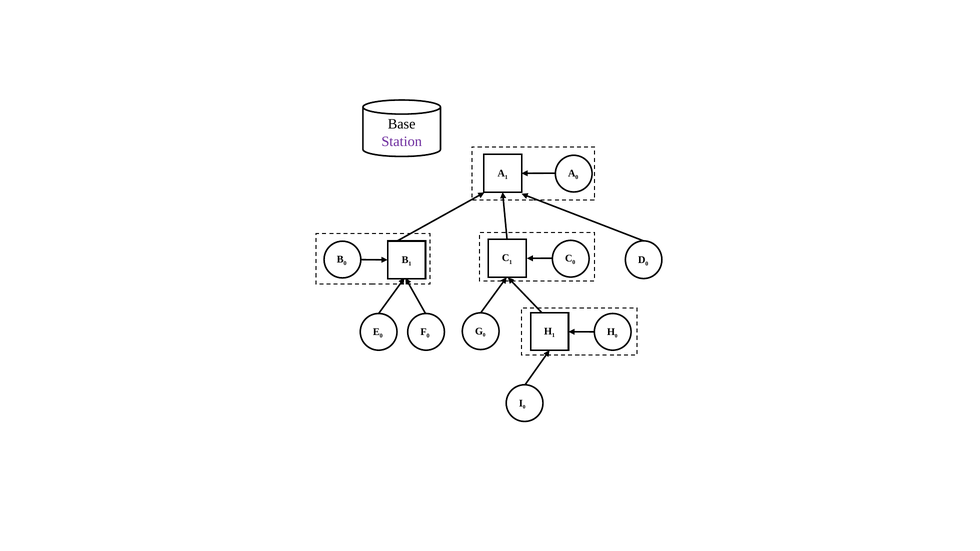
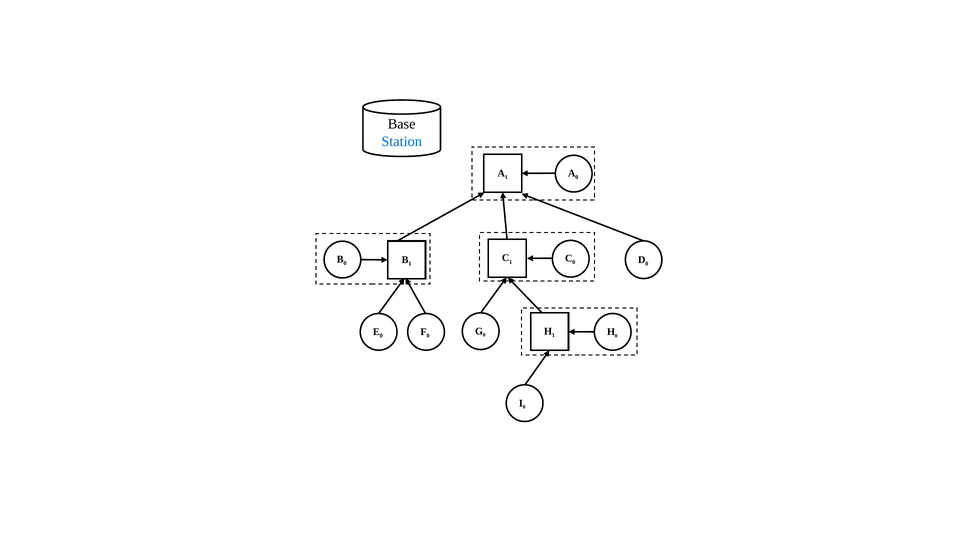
Station colour: purple -> blue (402, 141)
